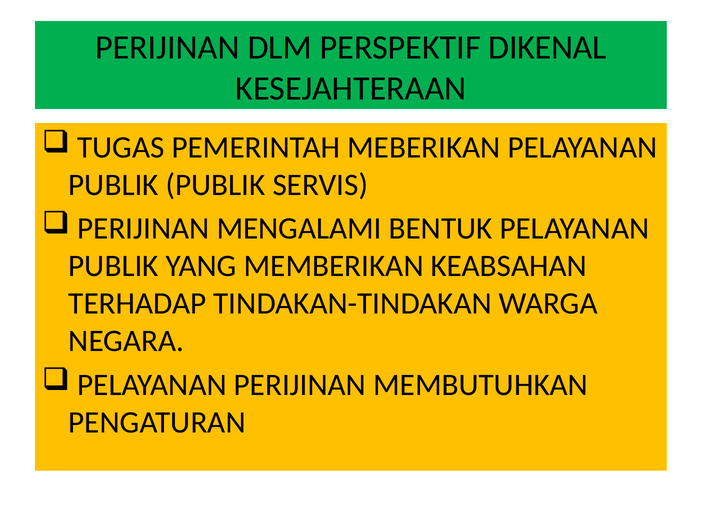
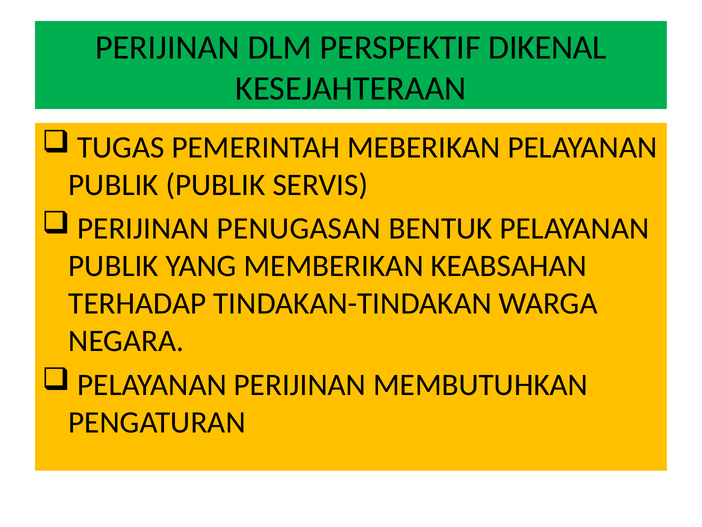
MENGALAMI: MENGALAMI -> PENUGASAN (299, 228)
